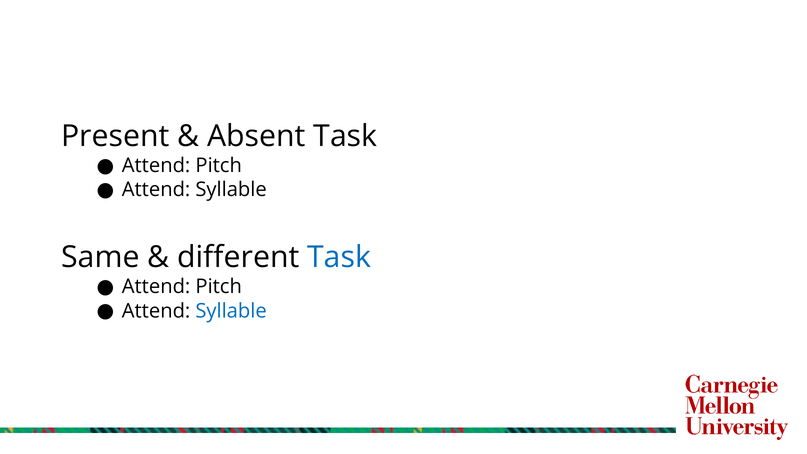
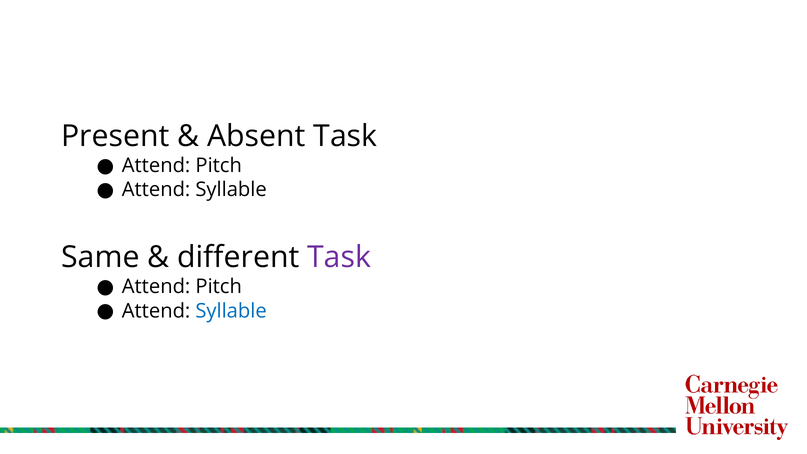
Task colour: blue -> purple (339, 257)
